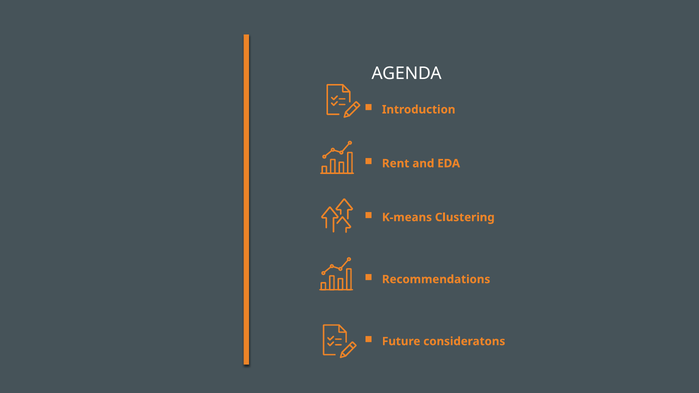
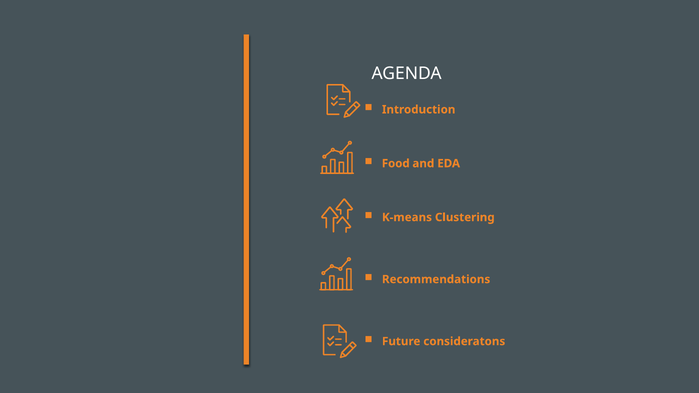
Rent: Rent -> Food (396, 164)
